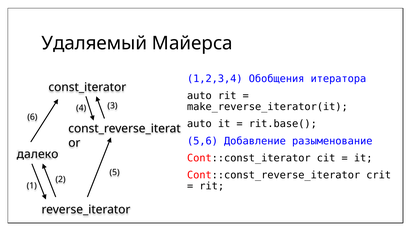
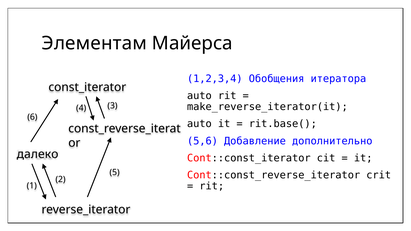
Удаляемый: Удаляемый -> Элементам (94, 43)
разыменование: разыменование -> дополнительно (332, 141)
